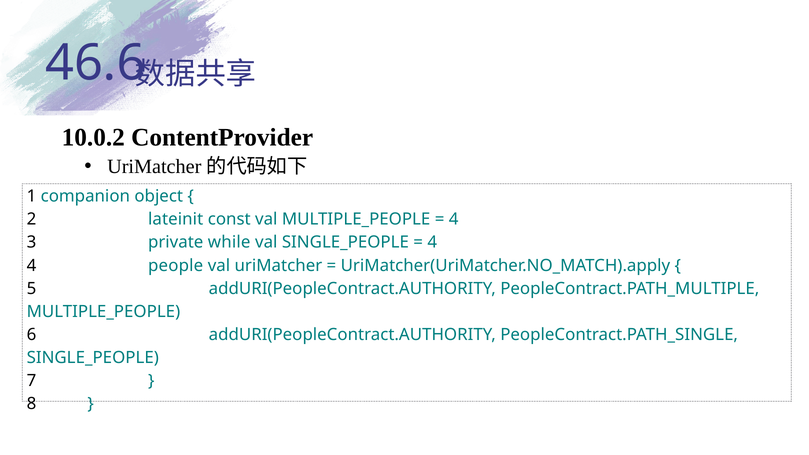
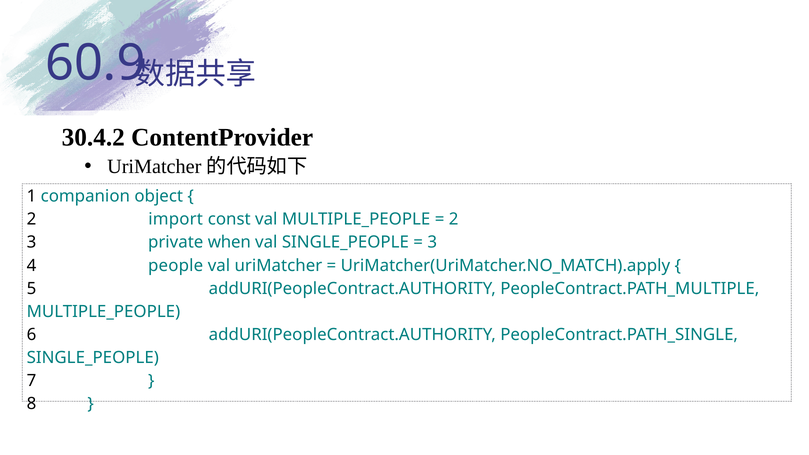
46.6: 46.6 -> 60.9 (95, 63)
10.0.2: 10.0.2 -> 30.4.2 (93, 138)
lateinit: lateinit -> import (176, 219)
4: 4 -> 2 (454, 219)
while: while -> when (229, 242)
4: 4 -> 3 (432, 242)
